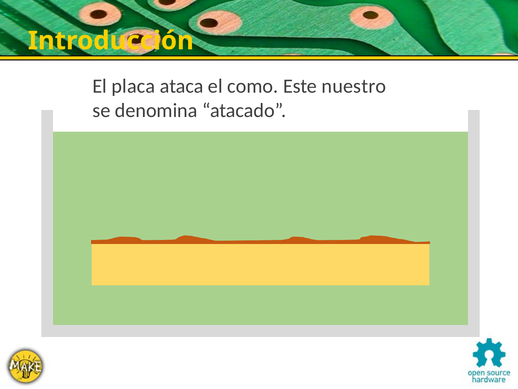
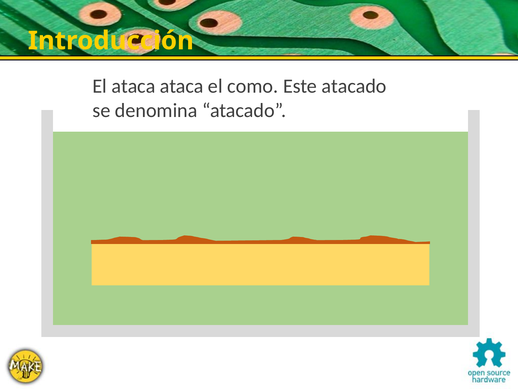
El placa: placa -> ataca (133, 86)
Este nuestro: nuestro -> atacado (354, 86)
